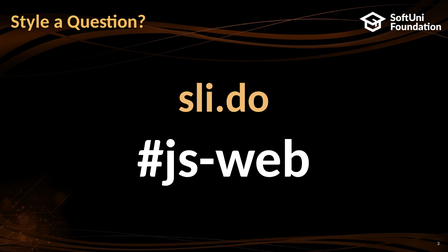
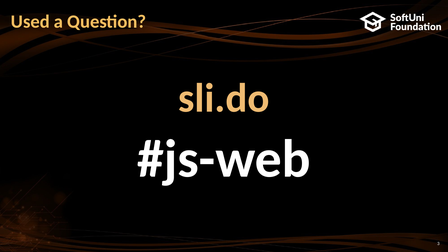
Style: Style -> Used (30, 22)
